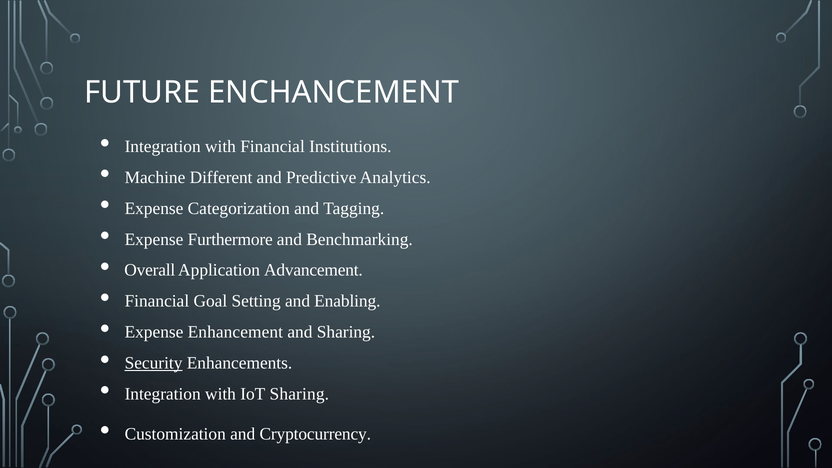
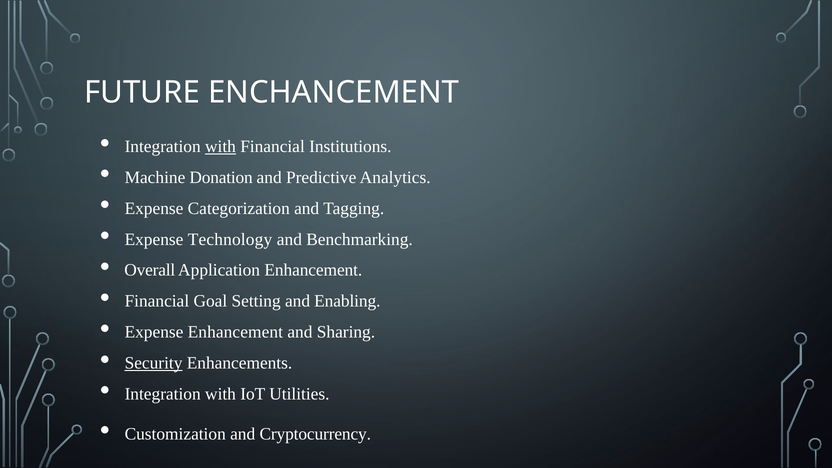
with underline: none -> present (220, 147)
Different: Different -> Donation (221, 177)
Furthermore: Furthermore -> Technology (230, 239)
Application Advancement: Advancement -> Enhancement (313, 270)
IoT Sharing: Sharing -> Utilities (299, 394)
